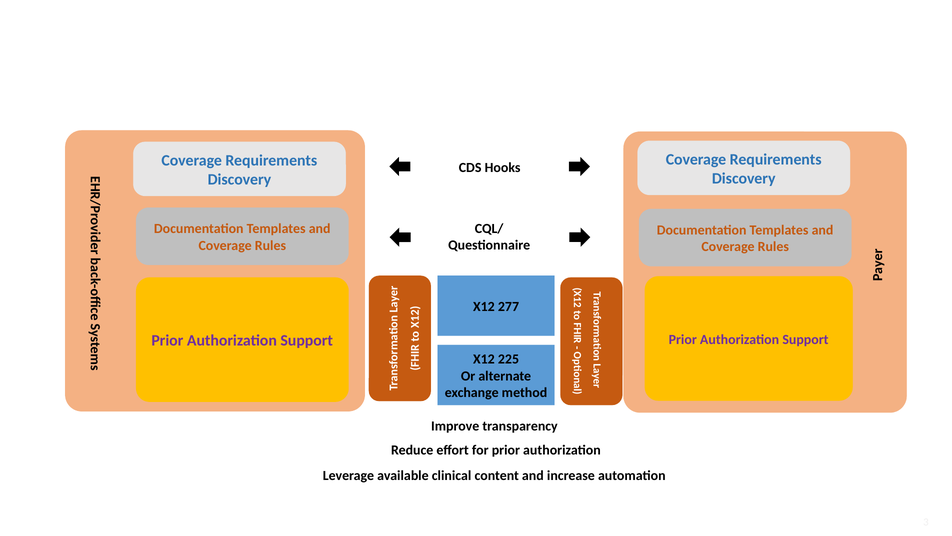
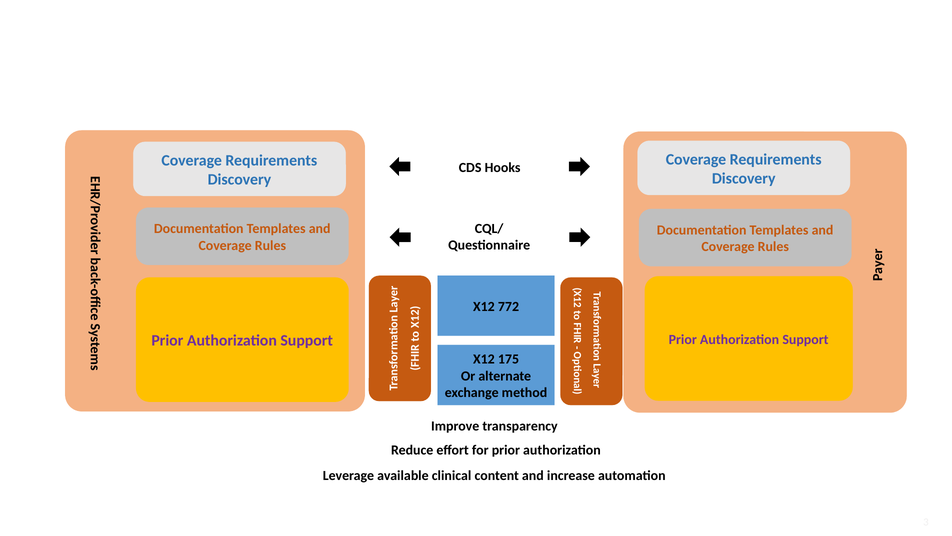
277: 277 -> 772 (509, 306)
225: 225 -> 175 (509, 359)
